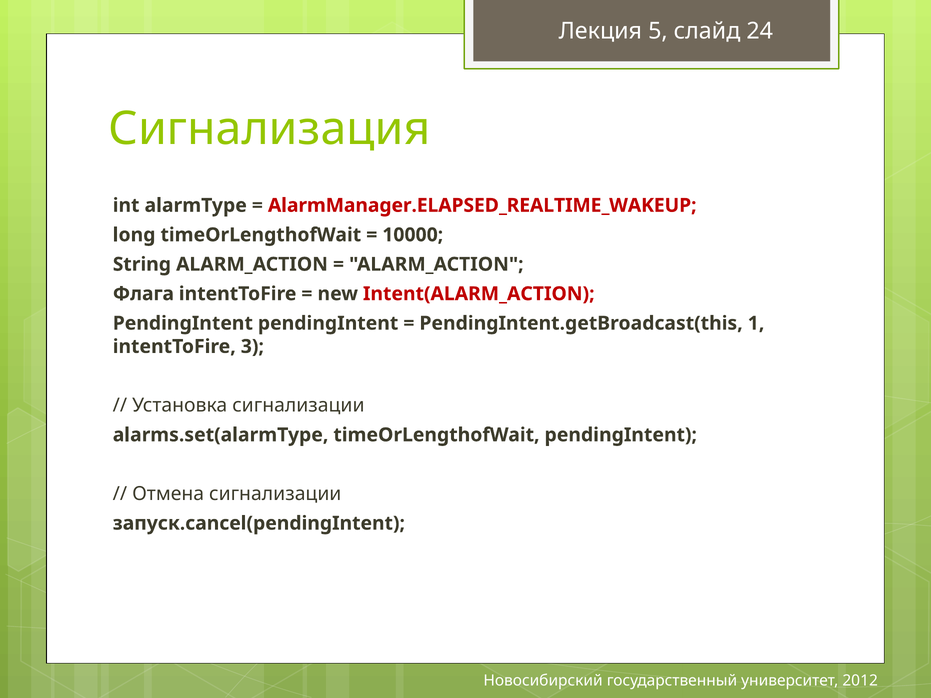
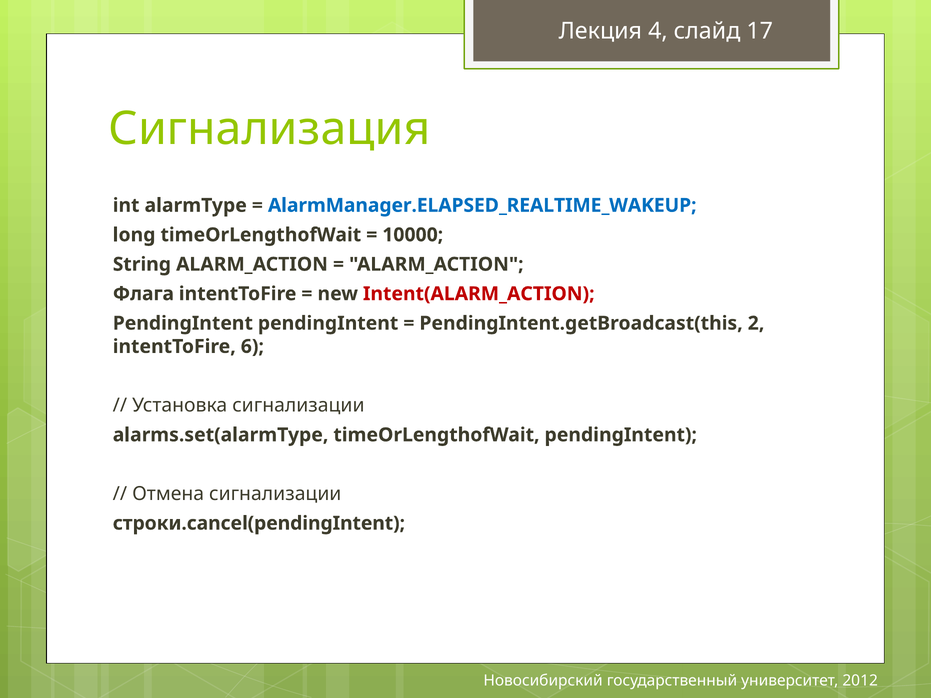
5: 5 -> 4 (658, 31)
24: 24 -> 17 (760, 31)
AlarmManager.ELAPSED_REALTIME_WAKEUP colour: red -> blue (482, 205)
1: 1 -> 2 (756, 323)
3: 3 -> 6 (252, 347)
запуск.cancel(pendingIntent: запуск.cancel(pendingIntent -> строки.cancel(pendingIntent (259, 523)
